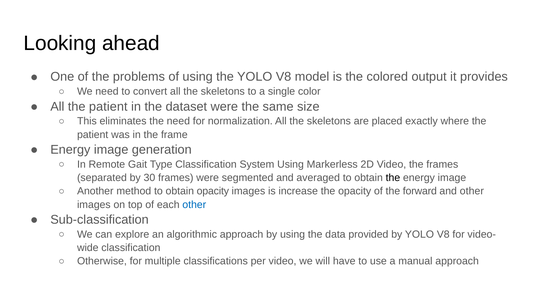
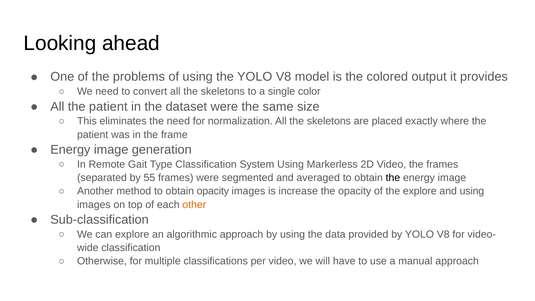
30: 30 -> 55 (149, 178)
the forward: forward -> explore (420, 191)
and other: other -> using (472, 191)
other colour: blue -> orange (194, 205)
